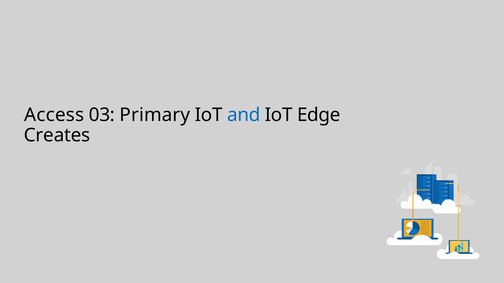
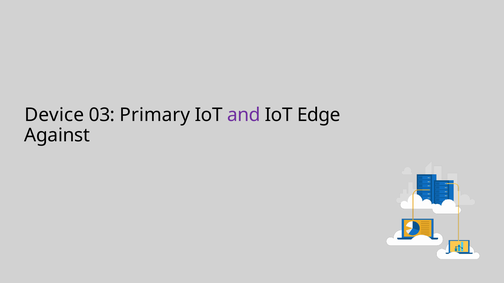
Access: Access -> Device (54, 115)
and colour: blue -> purple (244, 115)
Creates: Creates -> Against (57, 136)
